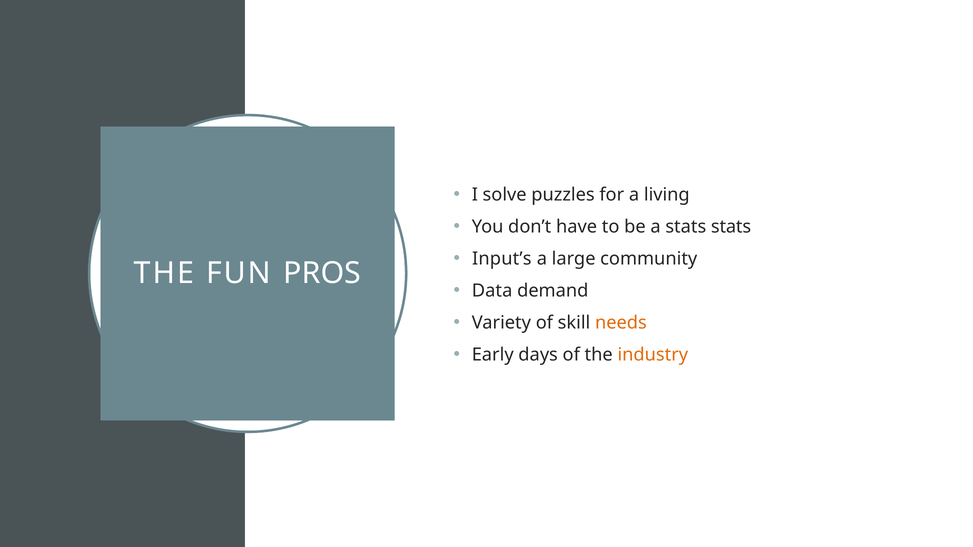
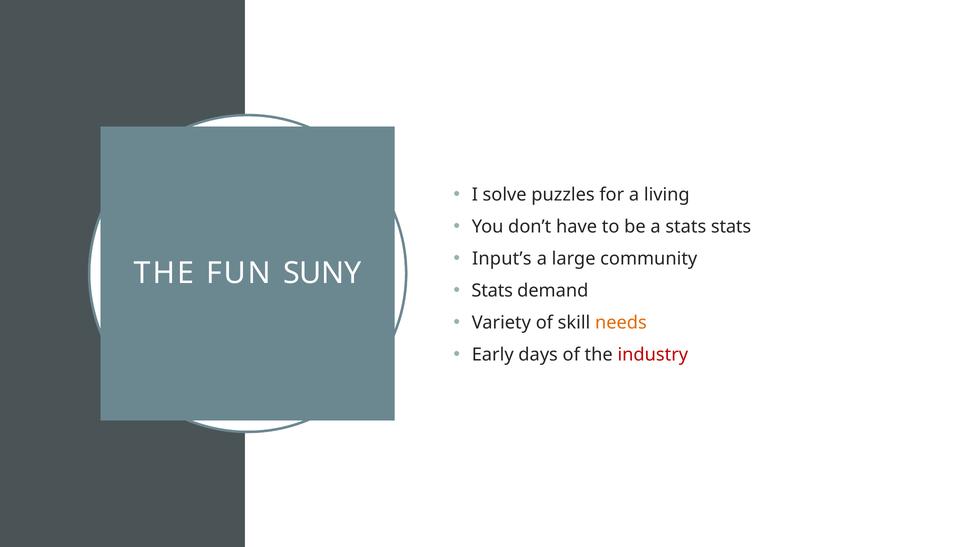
PROS: PROS -> SUNY (322, 273)
Data: Data -> Stats (492, 291)
industry colour: orange -> red (653, 355)
